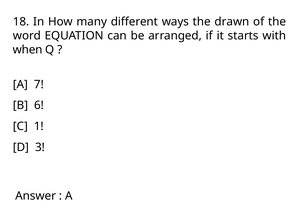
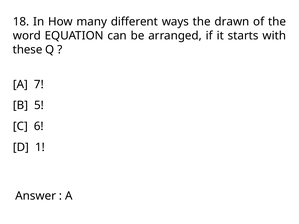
when: when -> these (28, 50)
6: 6 -> 5 (39, 105)
1: 1 -> 6 (39, 126)
3: 3 -> 1 (40, 147)
